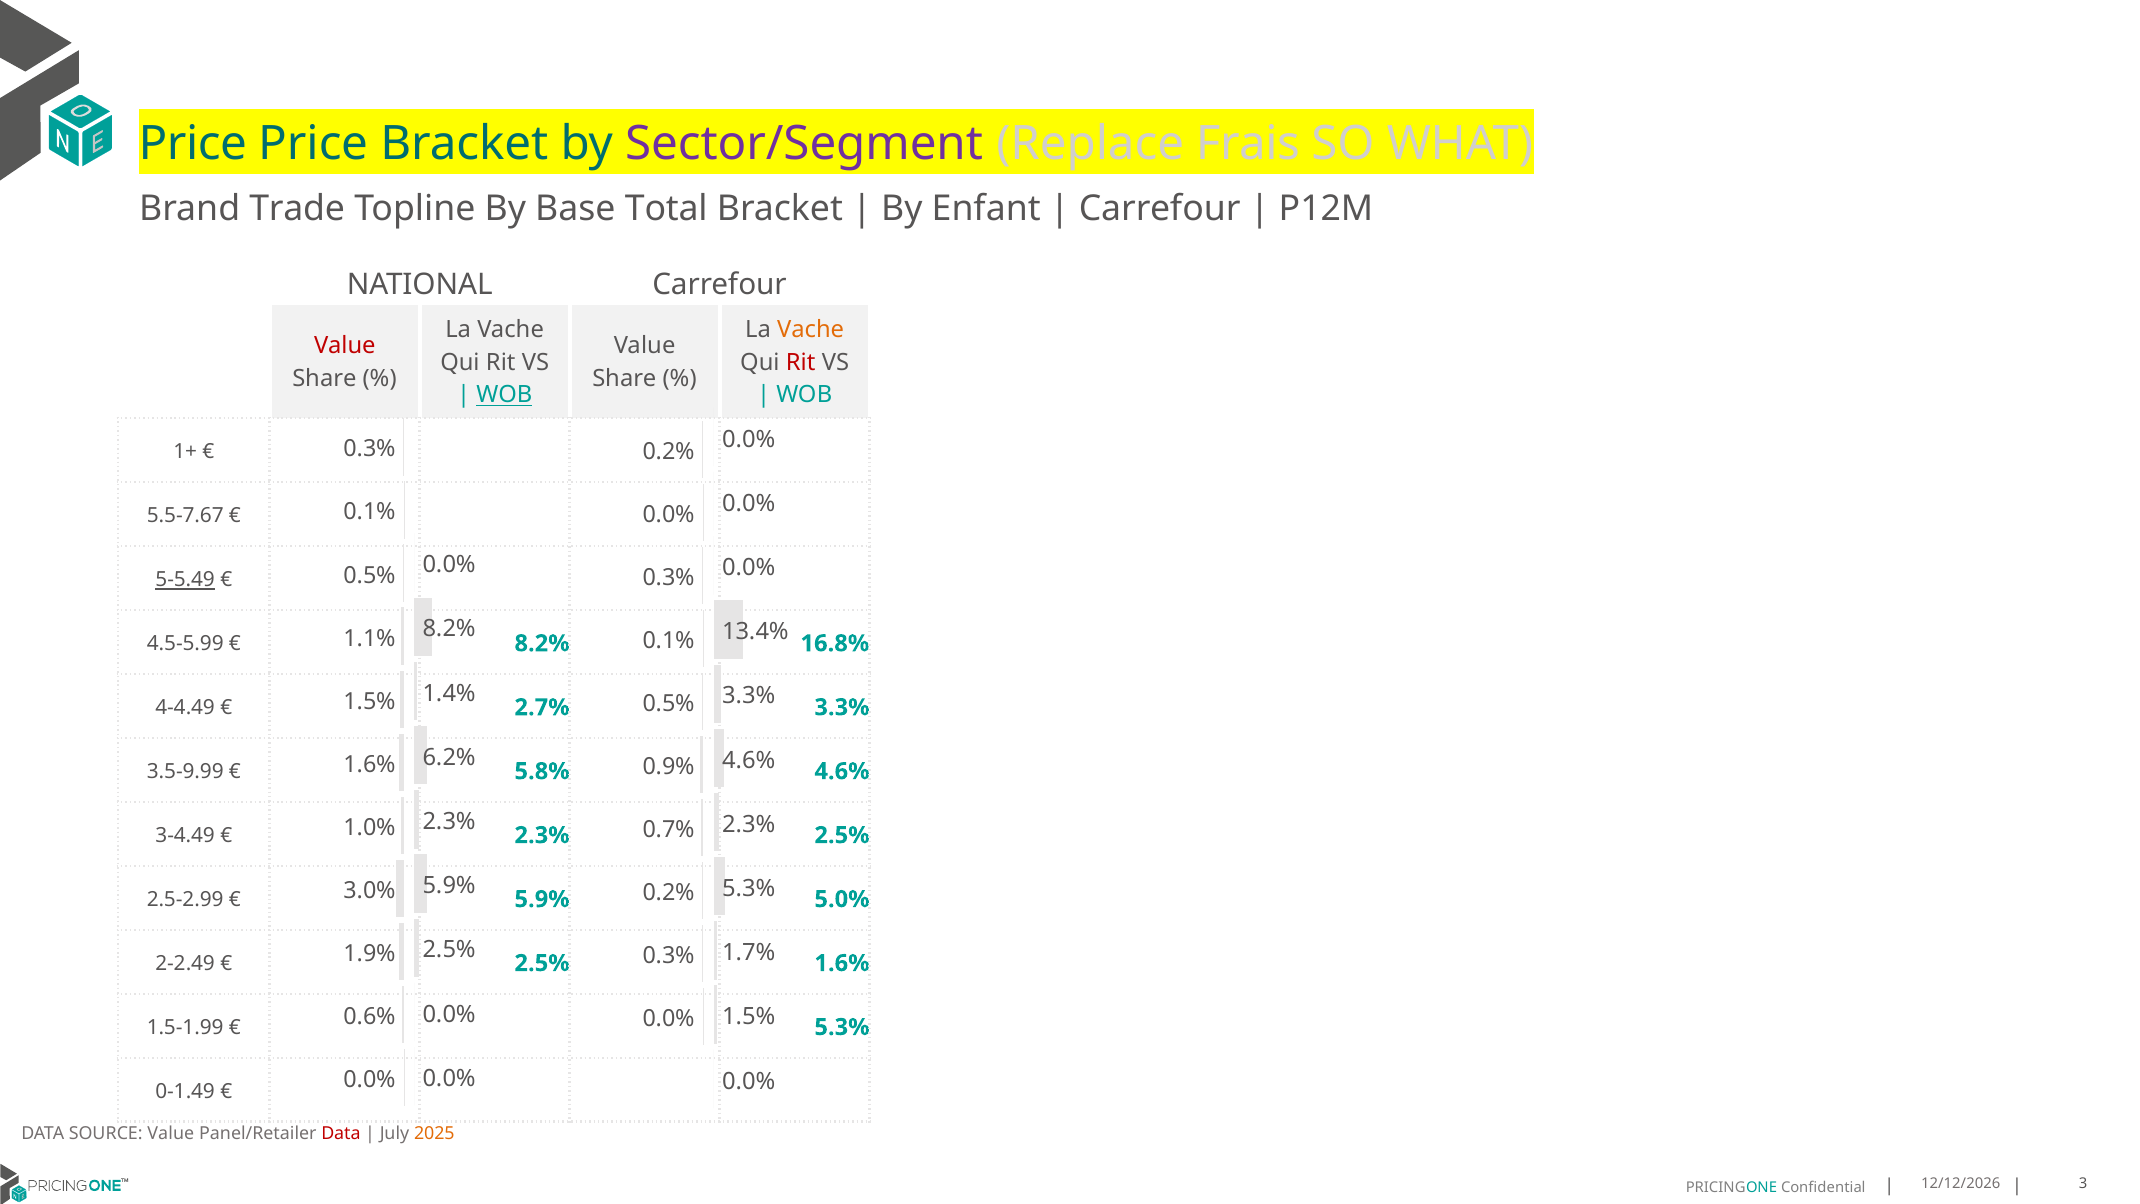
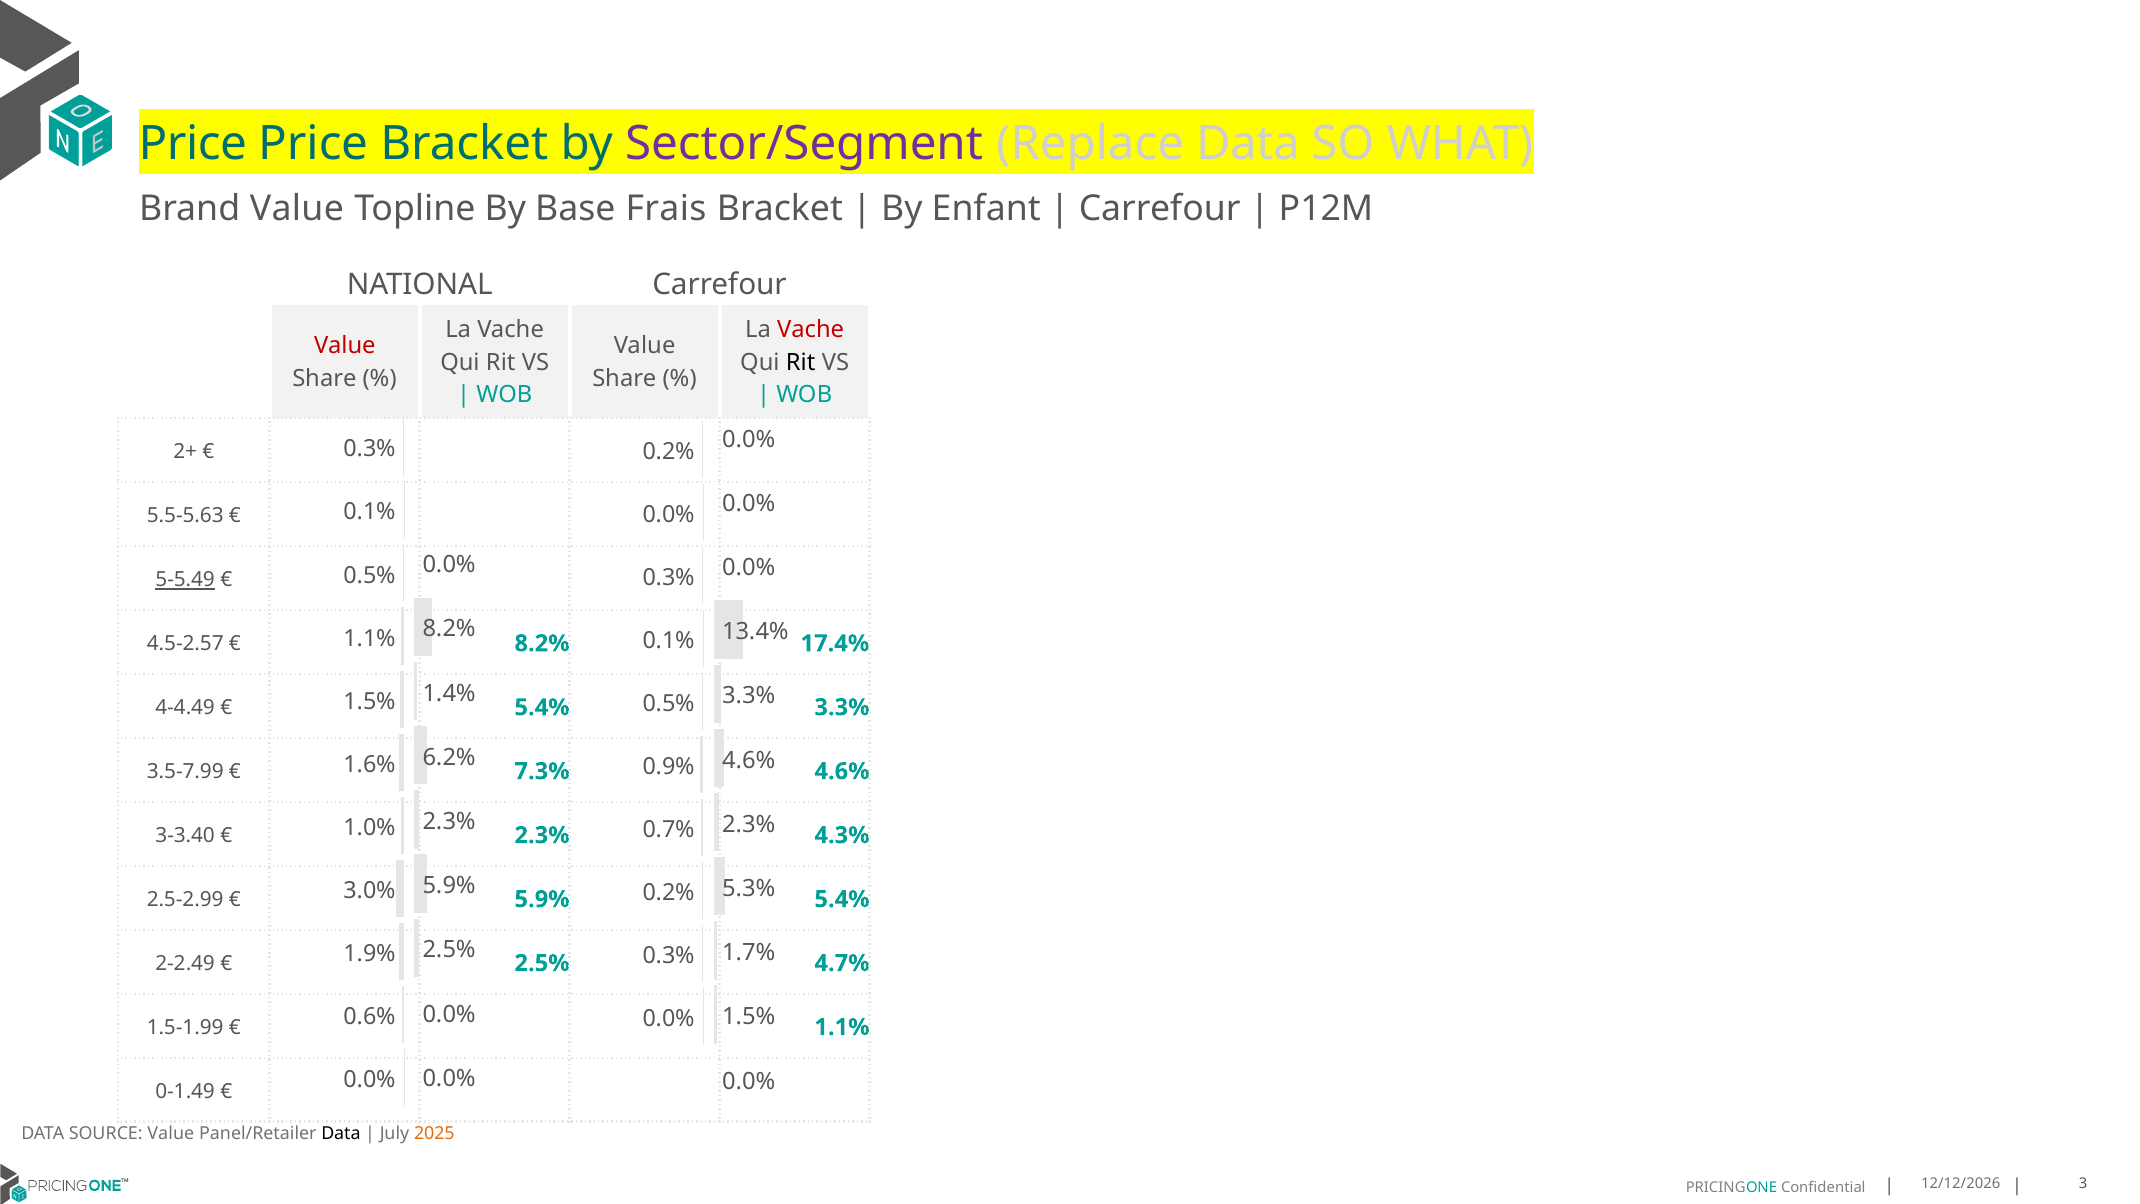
Replace Frais: Frais -> Data (1248, 144)
Brand Trade: Trade -> Value (297, 209)
Total: Total -> Frais (666, 209)
Vache colour: orange -> red (811, 329)
Rit colour: red -> black (801, 362)
WOB underline: present -> none (504, 395)
1+: 1+ -> 2+ (185, 452)
5.5-7.67: 5.5-7.67 -> 5.5-5.63 (185, 516)
4.5-5.99: 4.5-5.99 -> 4.5-2.57 (185, 644)
16.8%: 16.8% -> 17.4% (835, 643)
2.7%: 2.7% -> 5.4% (542, 707)
3.5-9.99: 3.5-9.99 -> 3.5-7.99 (185, 772)
5.8%: 5.8% -> 7.3% (542, 771)
3-4.49: 3-4.49 -> 3-3.40 (185, 836)
2.3% 2.5%: 2.5% -> 4.3% (842, 835)
5.9% 5.0%: 5.0% -> 5.4% (842, 899)
2.5% 1.6%: 1.6% -> 4.7% (842, 963)
5.3%: 5.3% -> 1.1% (842, 1027)
Data colour: red -> black (341, 1134)
